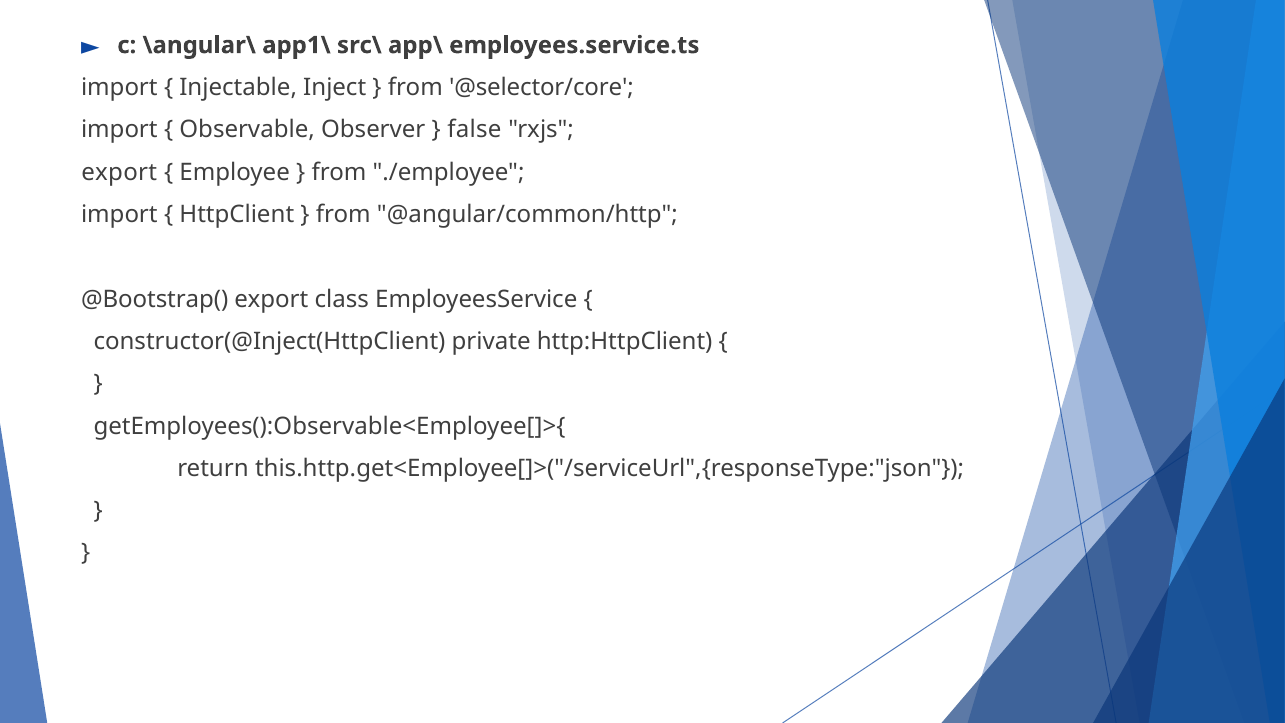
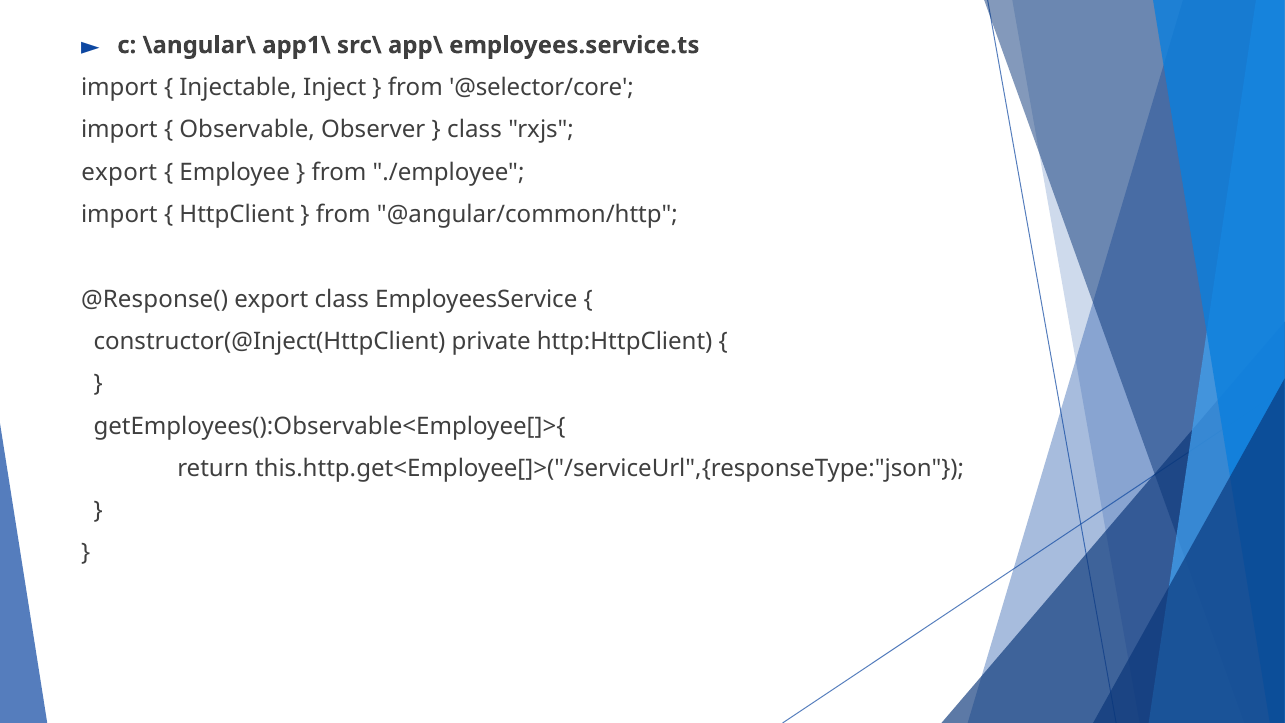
false: false -> class (474, 130)
@Bootstrap(: @Bootstrap( -> @Response( (155, 299)
